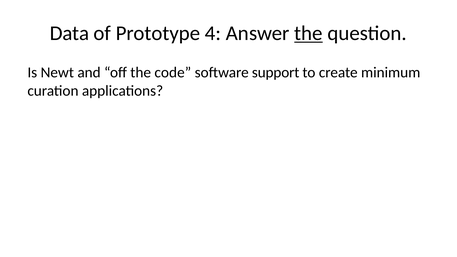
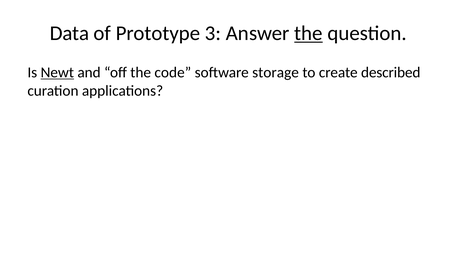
4: 4 -> 3 (213, 33)
Newt underline: none -> present (57, 72)
support: support -> storage (276, 72)
minimum: minimum -> described (391, 72)
